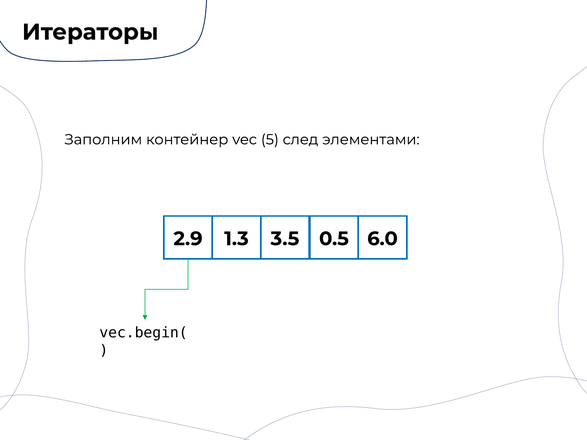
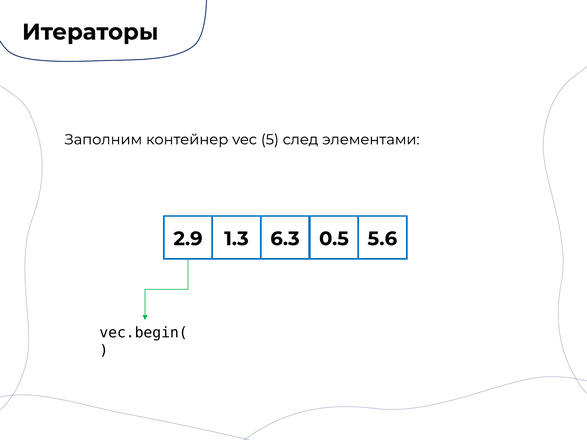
3.5: 3.5 -> 6.3 (285, 239)
6.0: 6.0 -> 5.6 (382, 239)
